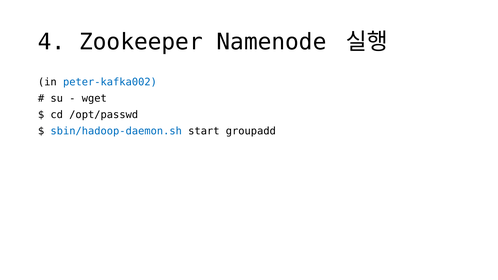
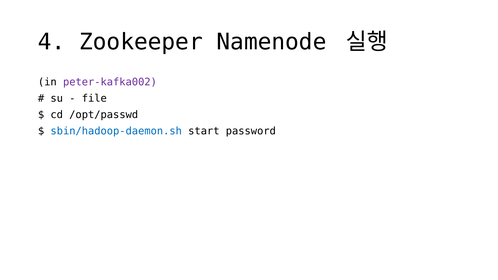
peter-kafka002 colour: blue -> purple (110, 82)
wget: wget -> file (94, 98)
groupadd: groupadd -> password (251, 131)
